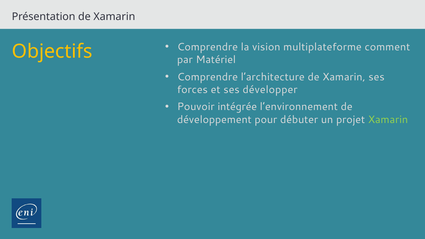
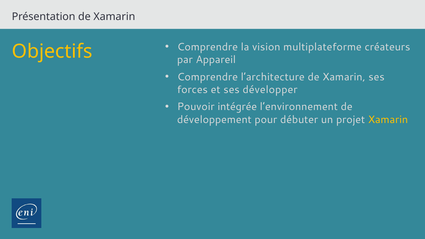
comment: comment -> créateurs (387, 47)
Matériel: Matériel -> Appareil (216, 60)
Xamarin colour: light green -> yellow (388, 120)
